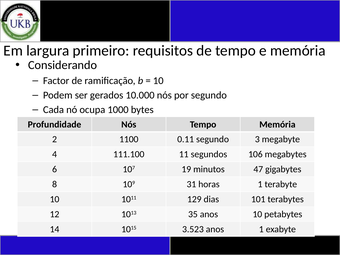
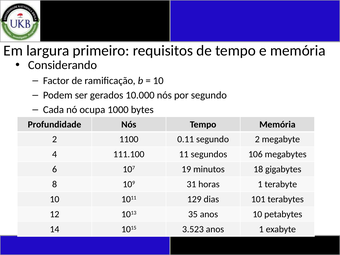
segundo 3: 3 -> 2 (257, 139)
47: 47 -> 18 (258, 169)
